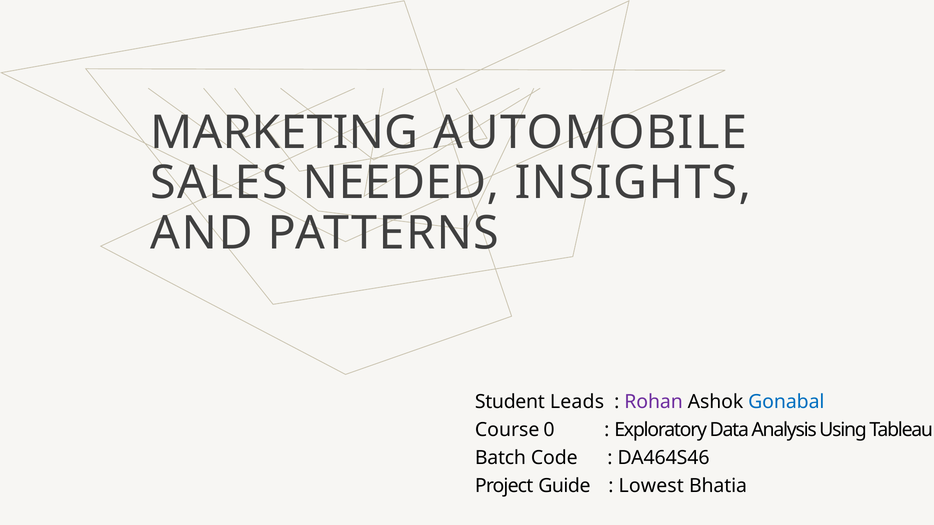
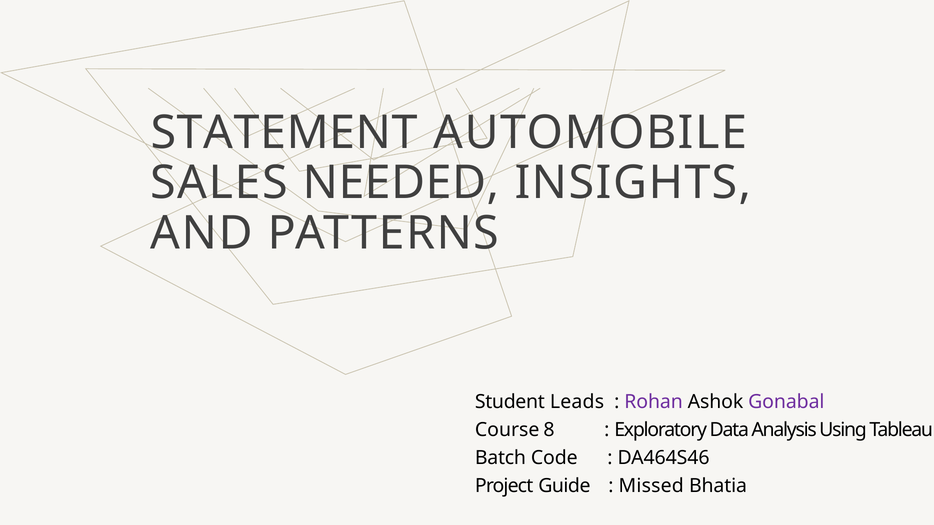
MARKETING: MARKETING -> STATEMENT (284, 133)
Gonabal colour: blue -> purple (786, 402)
0: 0 -> 8 (549, 430)
Lowest: Lowest -> Missed (651, 486)
